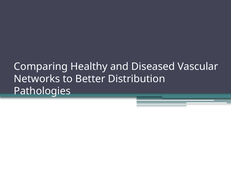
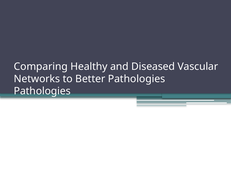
Better Distribution: Distribution -> Pathologies (137, 79)
